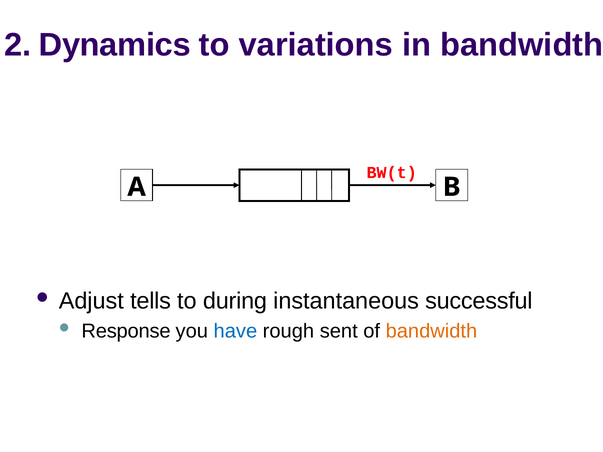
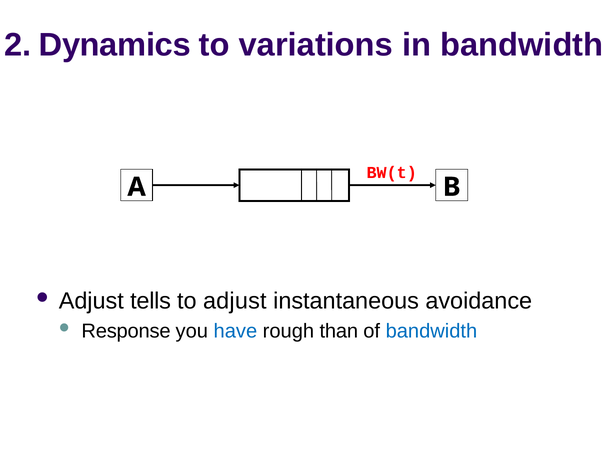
to during: during -> adjust (235, 301)
successful: successful -> avoidance (479, 301)
sent: sent -> than (339, 331)
bandwidth colour: orange -> blue (431, 331)
